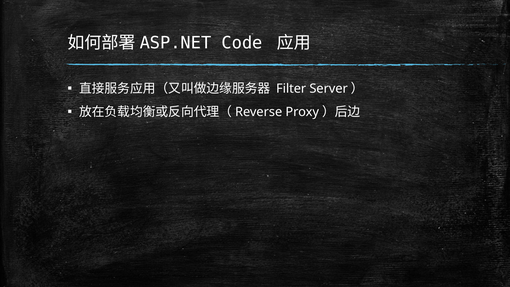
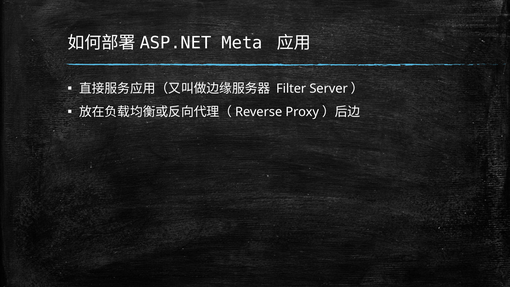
Code: Code -> Meta (242, 43)
